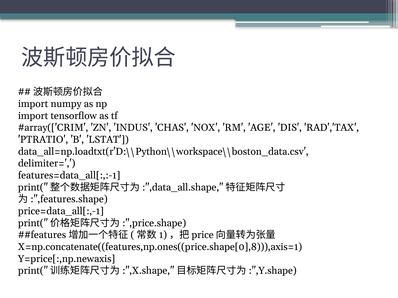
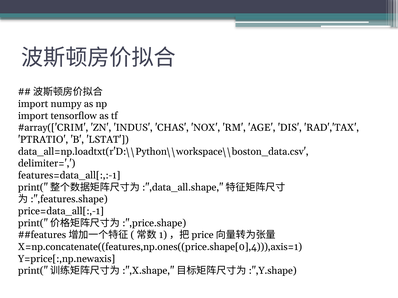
X=np.concatenate((features,np.ones((price.shape[0],8))),axis=1: X=np.concatenate((features,np.ones((price.shape[0],8))),axis=1 -> X=np.concatenate((features,np.ones((price.shape[0],4))),axis=1 (160, 247)
